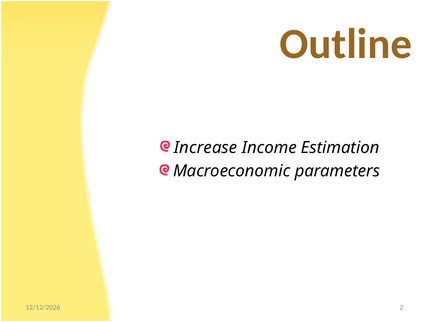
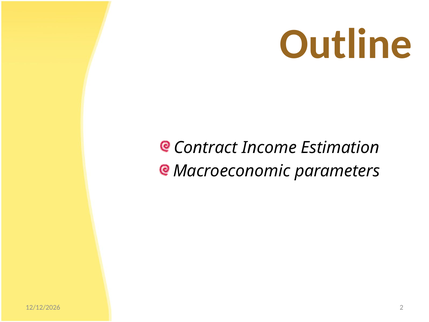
Increase: Increase -> Contract (206, 148)
